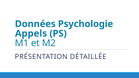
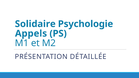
Données: Données -> Solidaire (35, 24)
